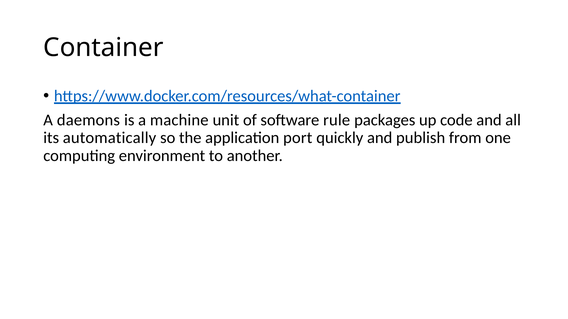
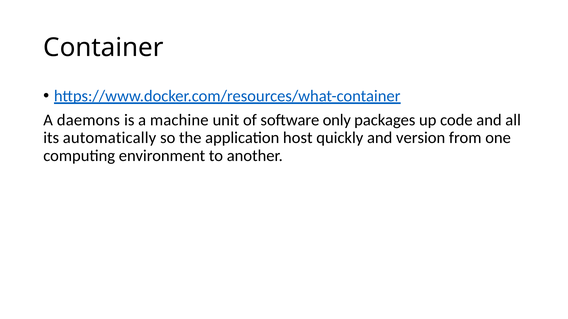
rule: rule -> only (337, 120)
port: port -> host (298, 138)
publish: publish -> version (421, 138)
